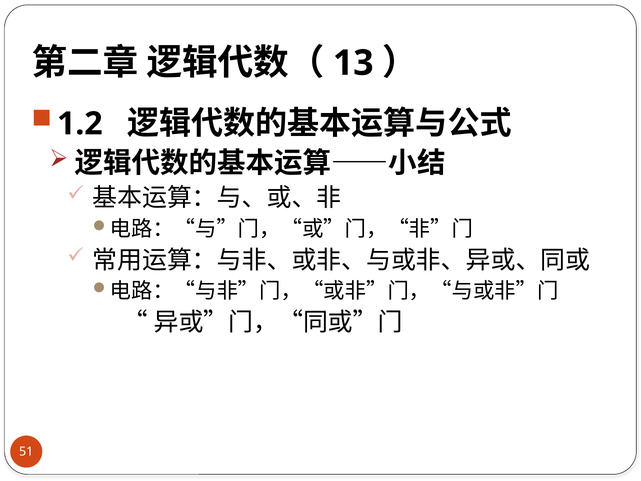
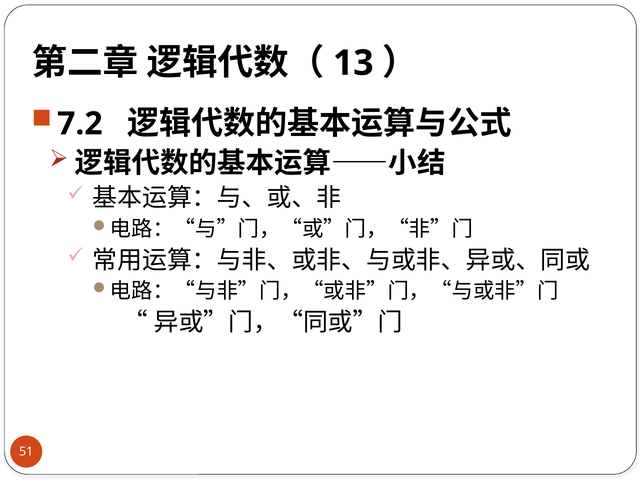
1.2: 1.2 -> 7.2 (80, 124)
